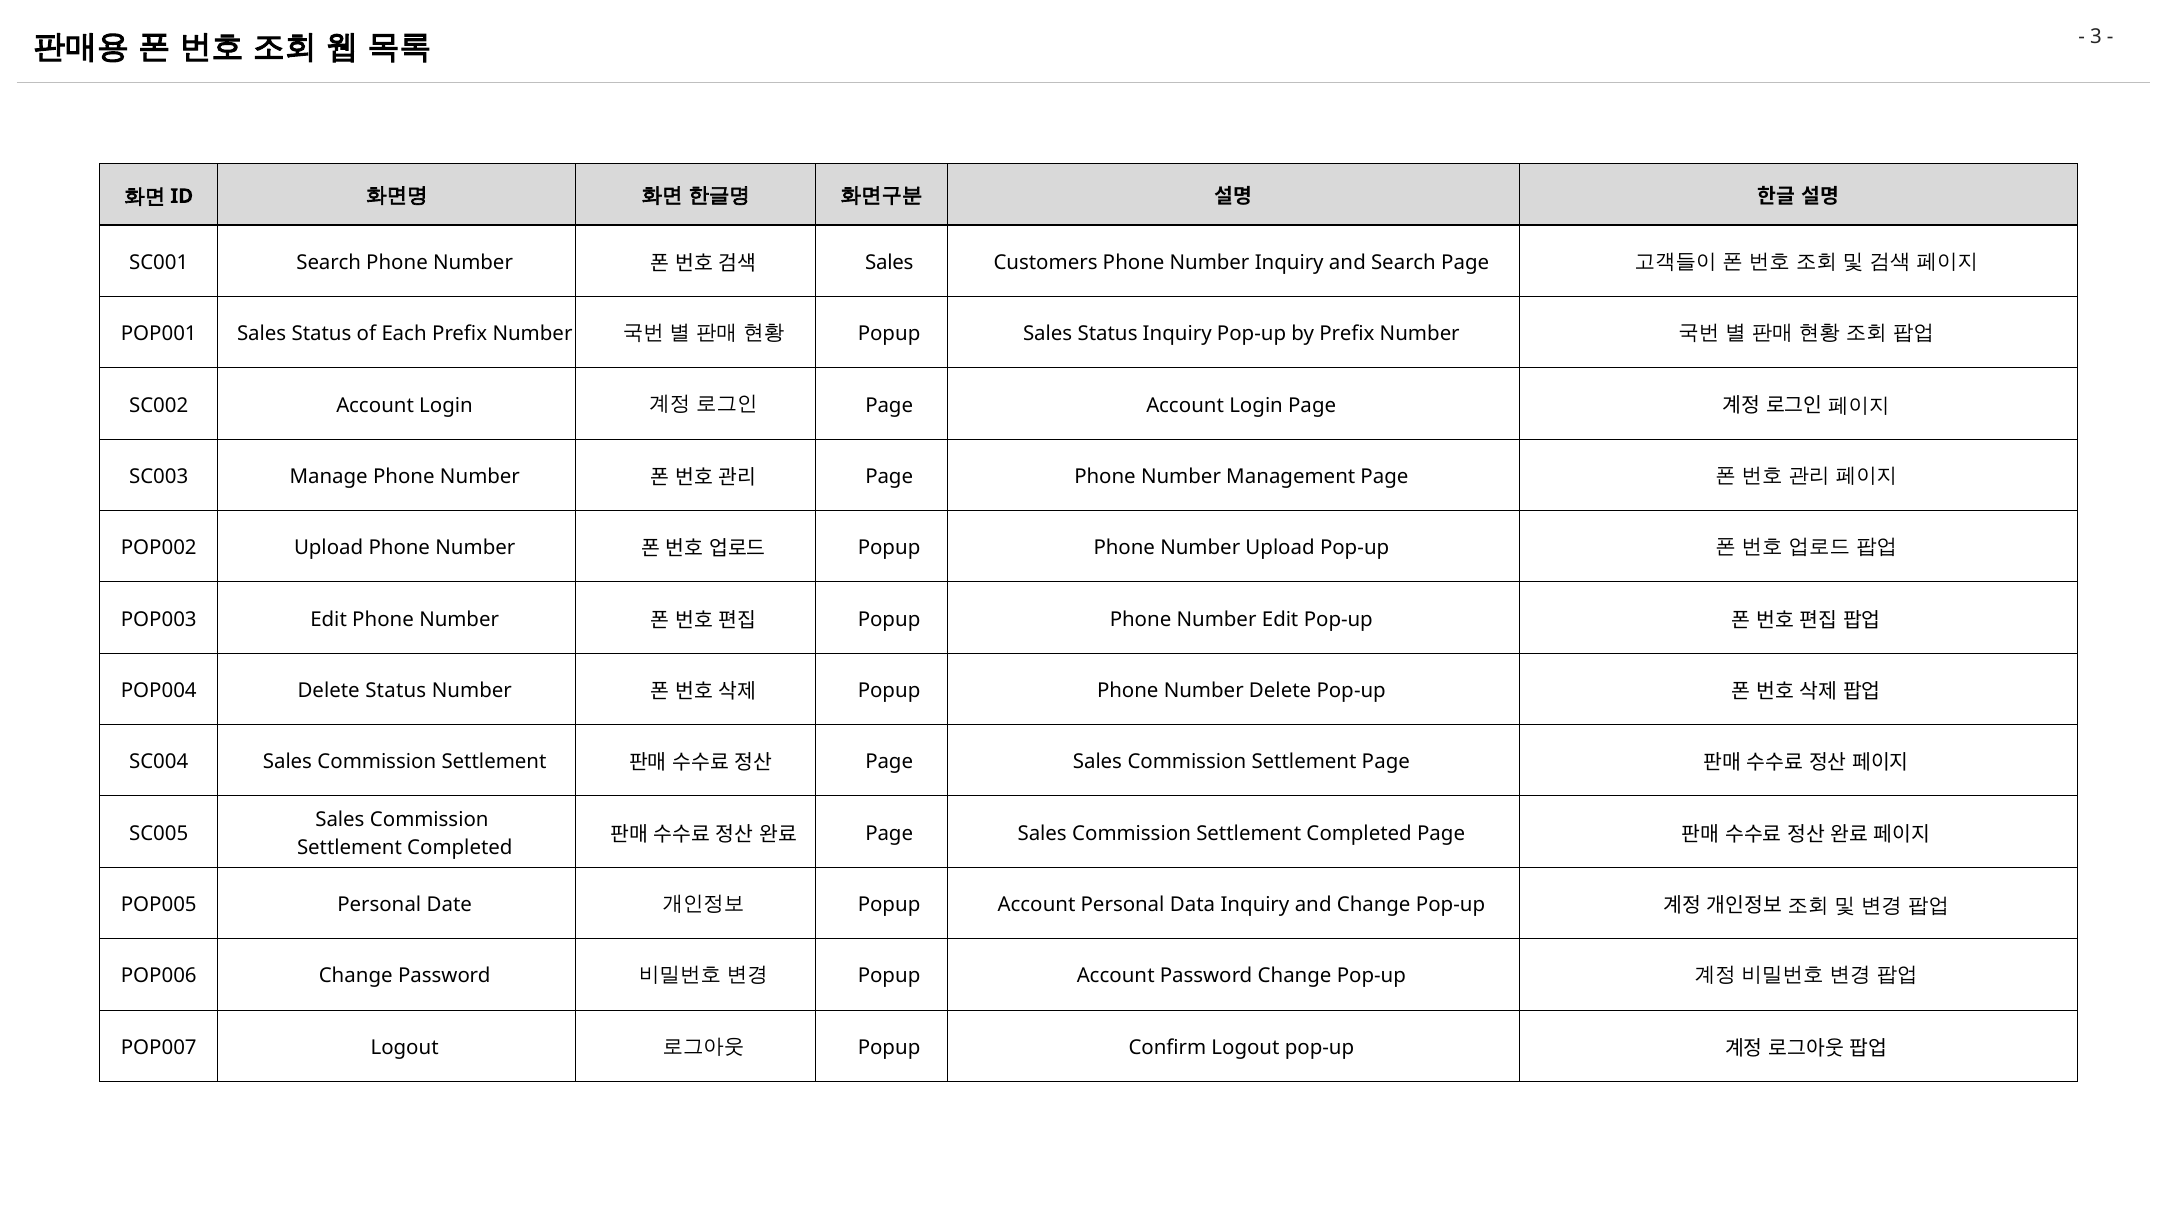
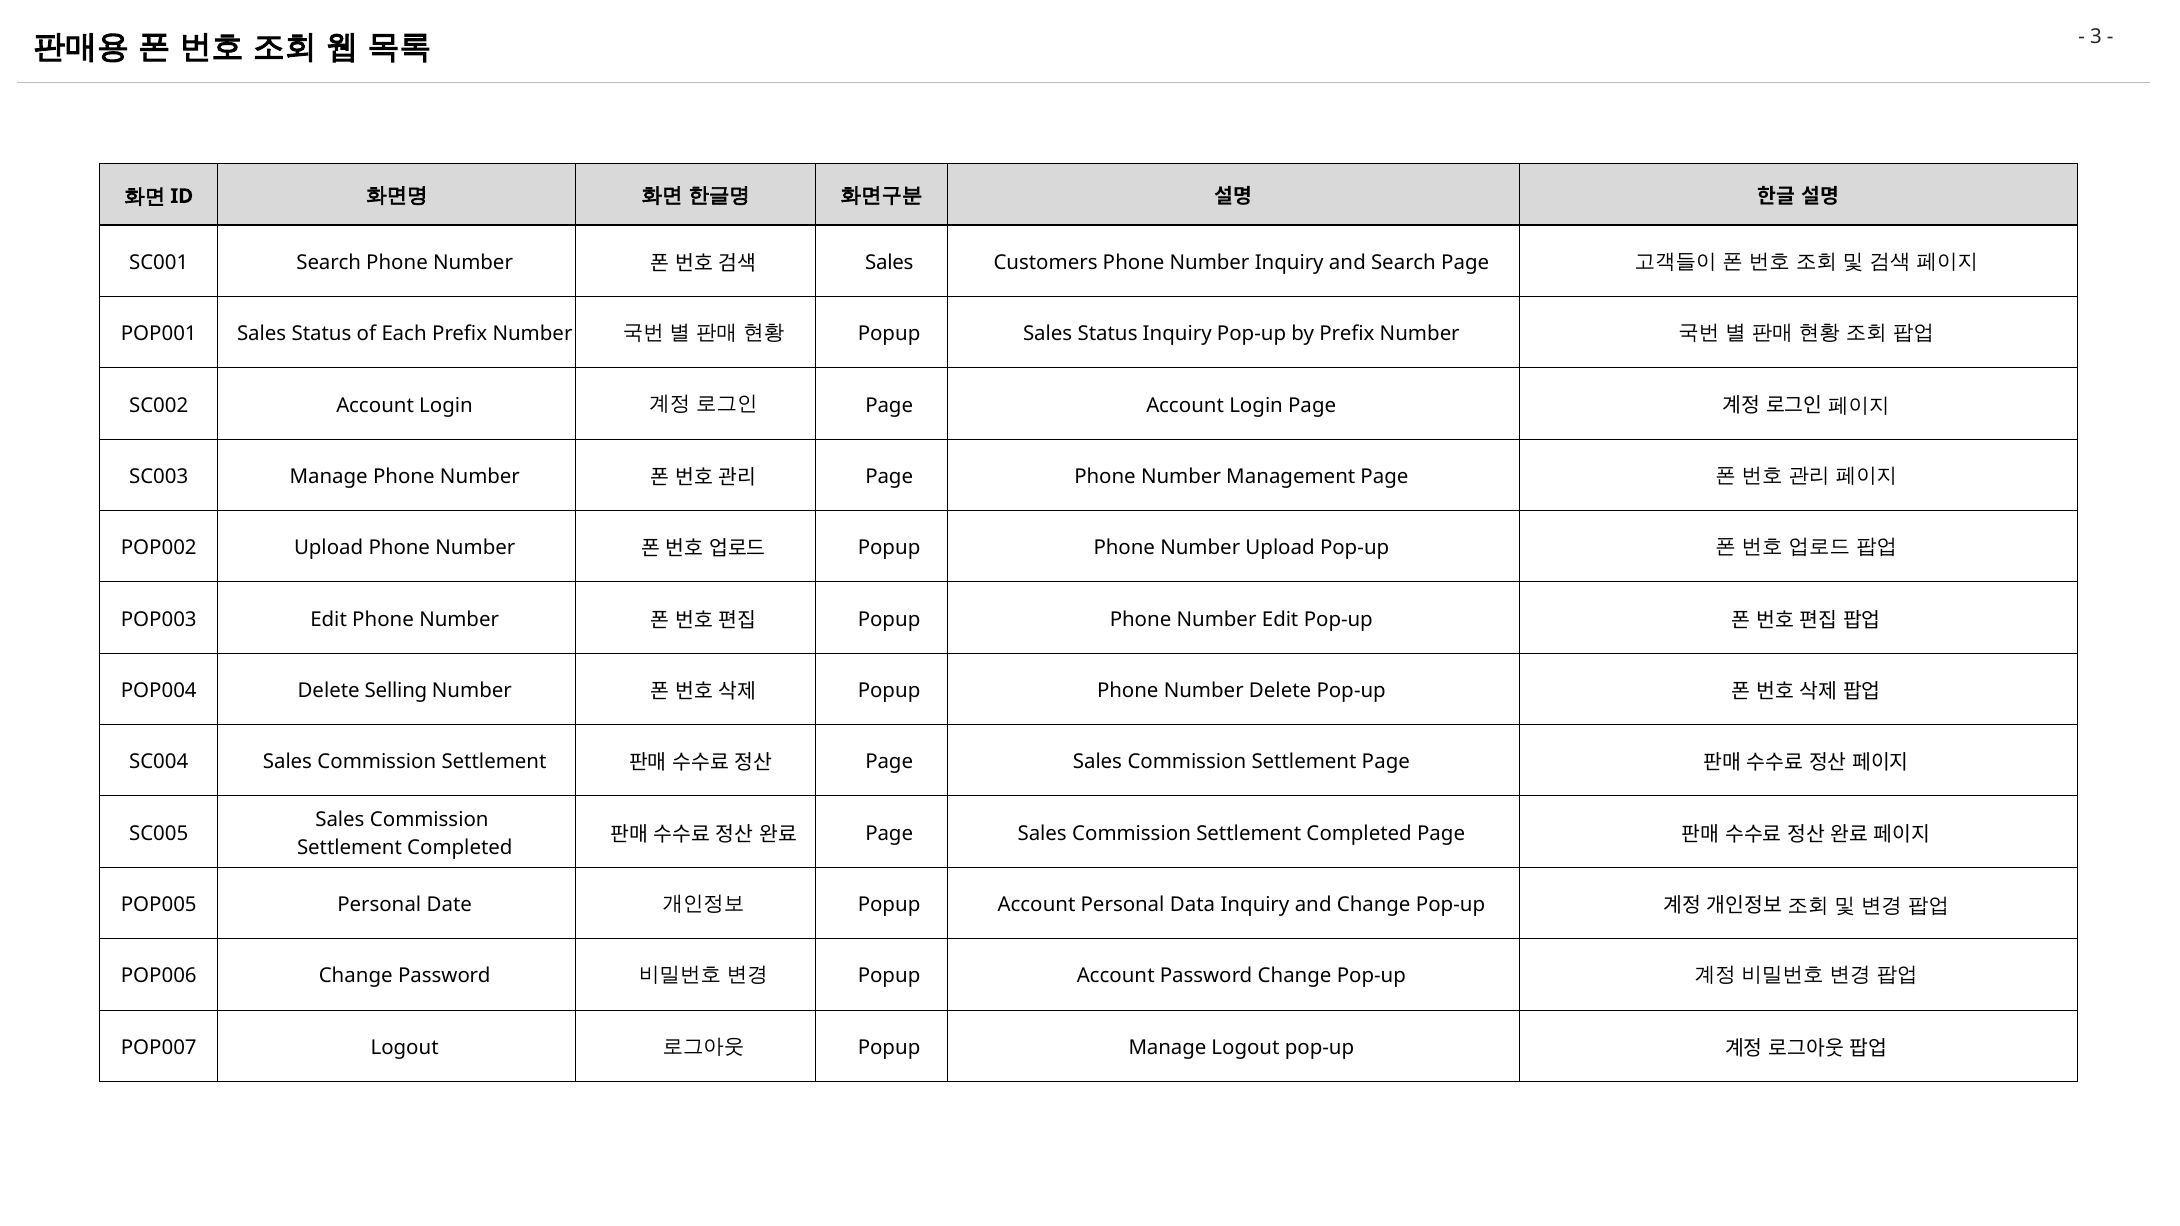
Delete Status: Status -> Selling (396, 691)
Popup Confirm: Confirm -> Manage (1167, 1048)
